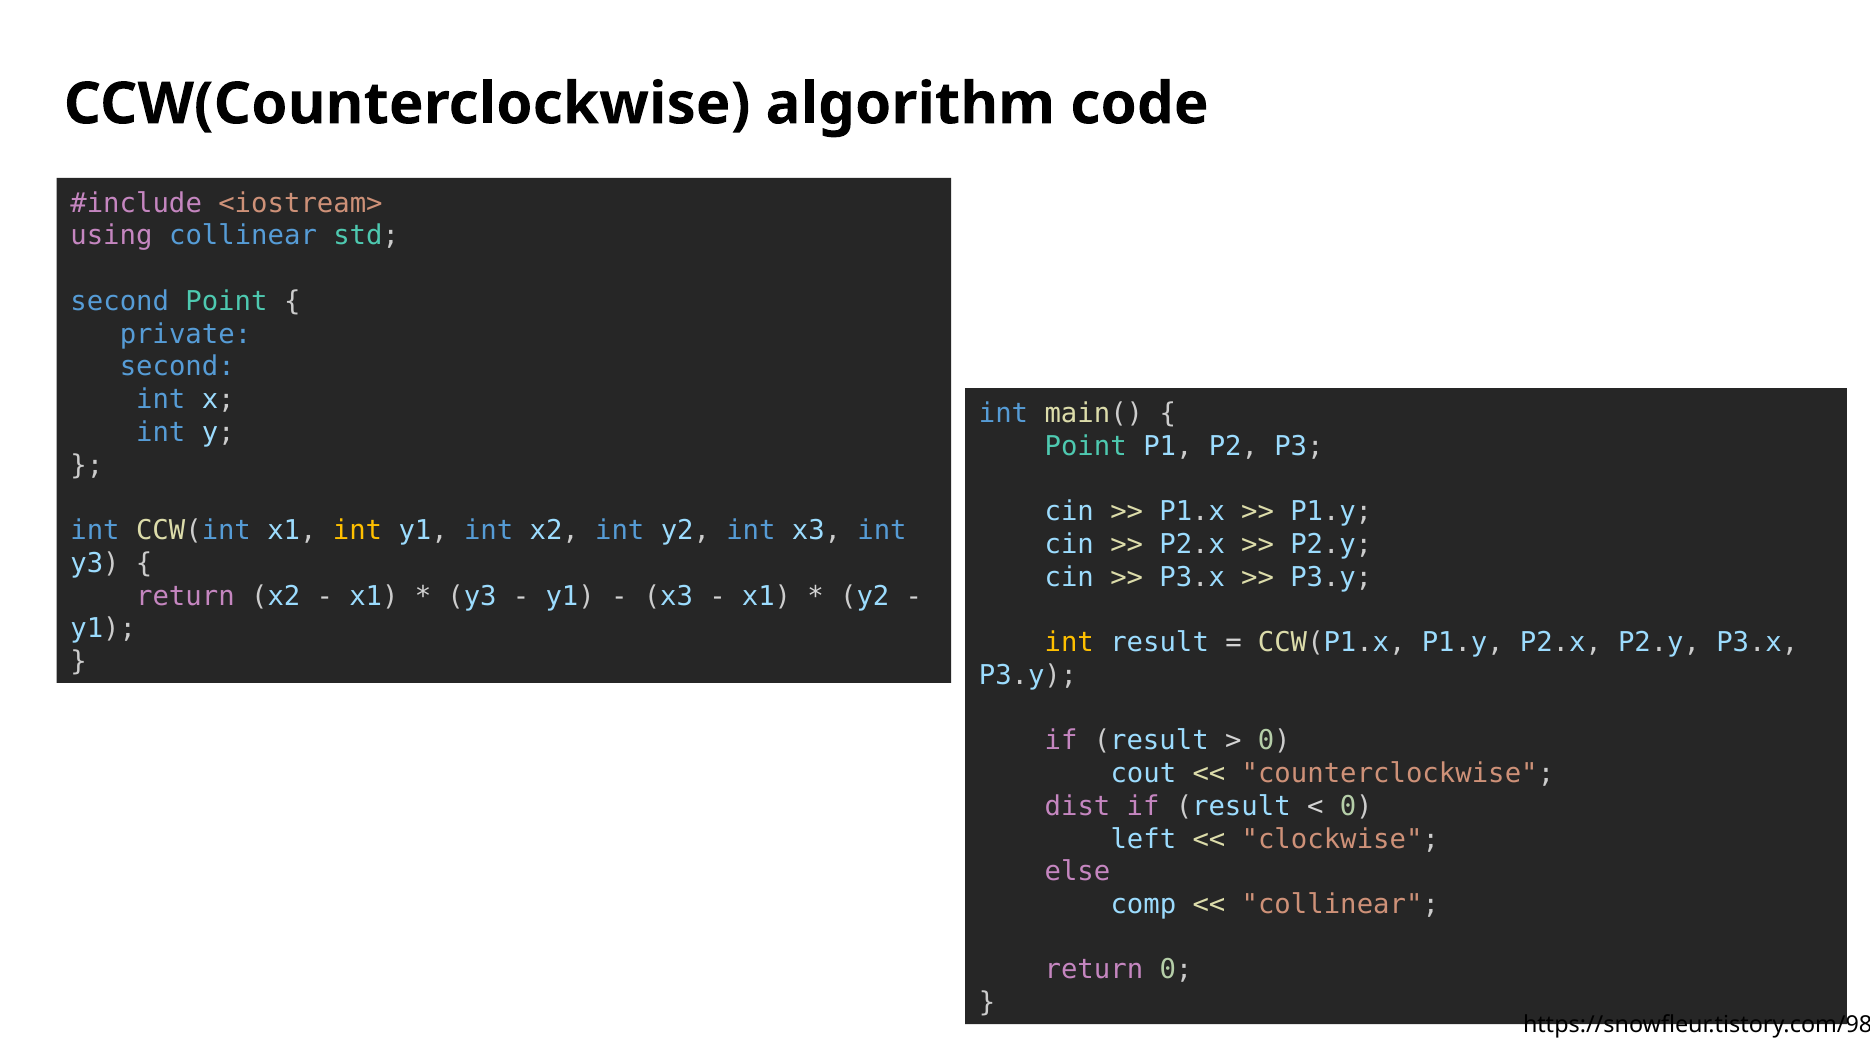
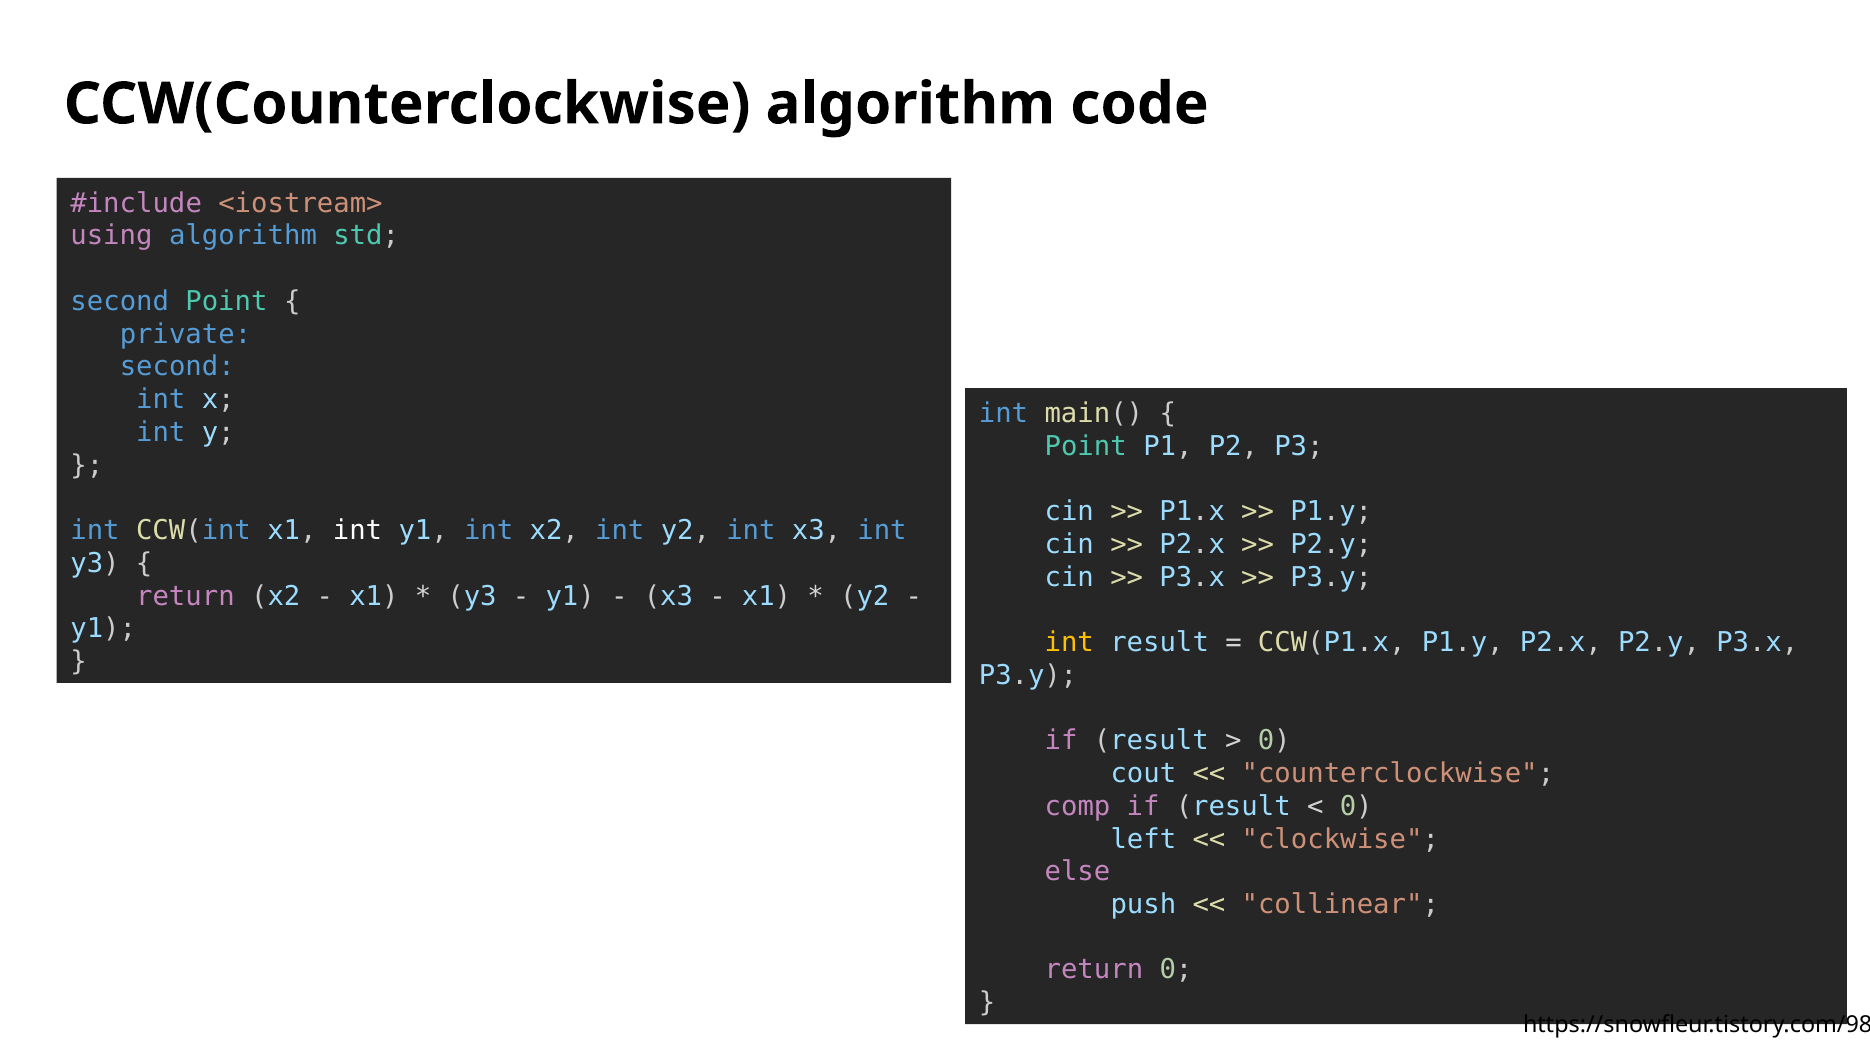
using collinear: collinear -> algorithm (243, 236)
int colour: yellow -> white (357, 530)
dist: dist -> comp (1078, 806)
comp: comp -> push (1143, 904)
